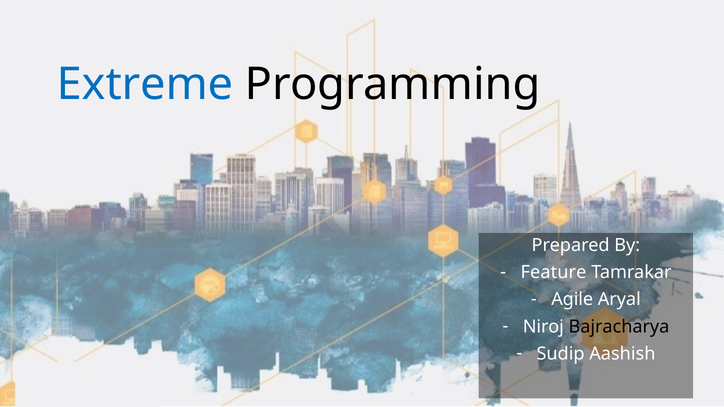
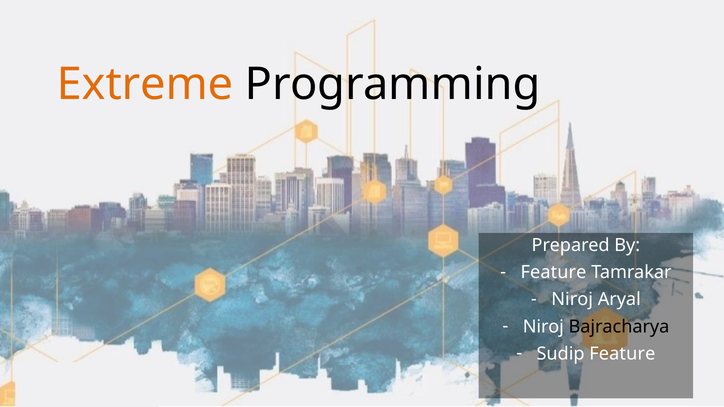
Extreme colour: blue -> orange (145, 85)
Agile: Agile -> Niroj (572, 300)
Sudip Aashish: Aashish -> Feature (622, 354)
